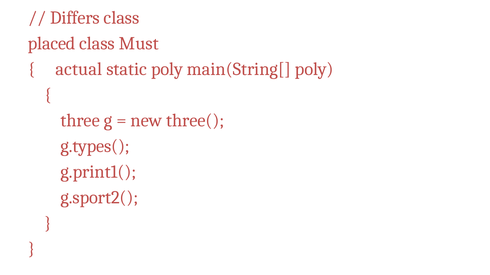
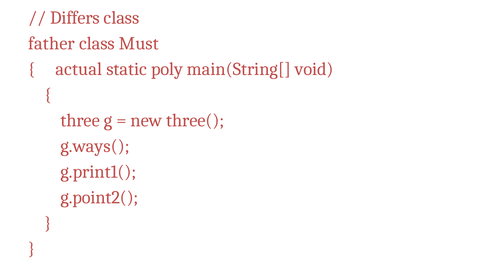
placed: placed -> father (52, 43)
main(String[ poly: poly -> void (314, 69)
g.types(: g.types( -> g.ways( (95, 146)
g.sport2(: g.sport2( -> g.point2( (99, 198)
